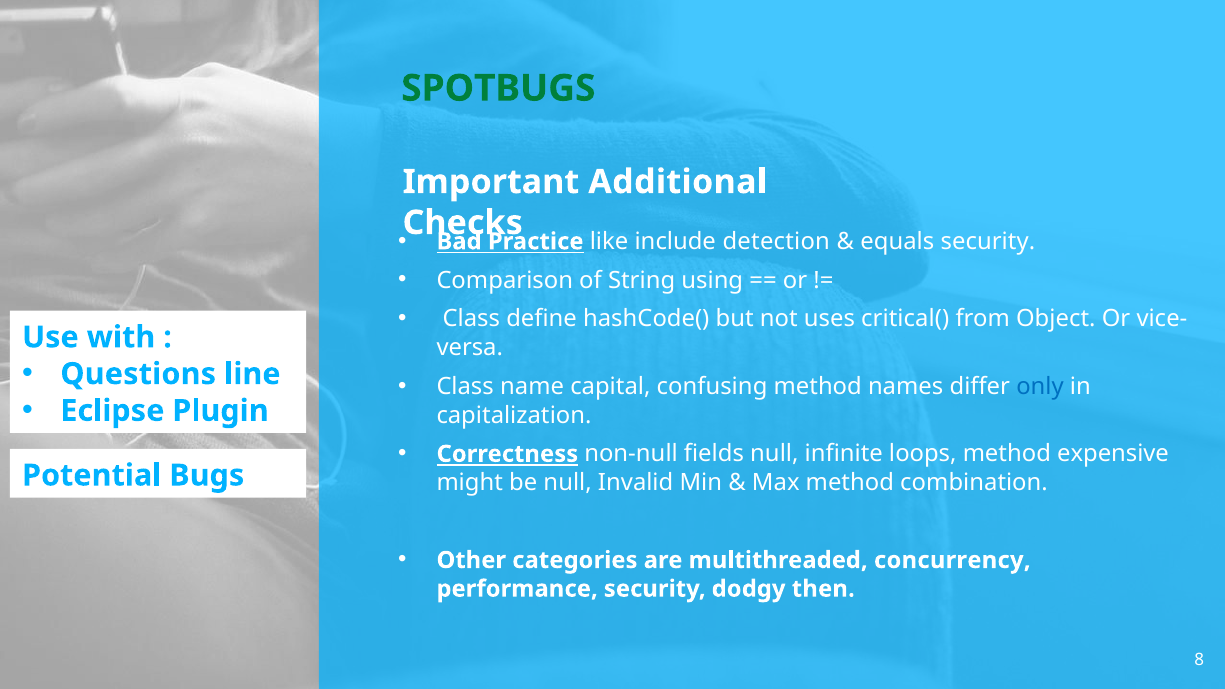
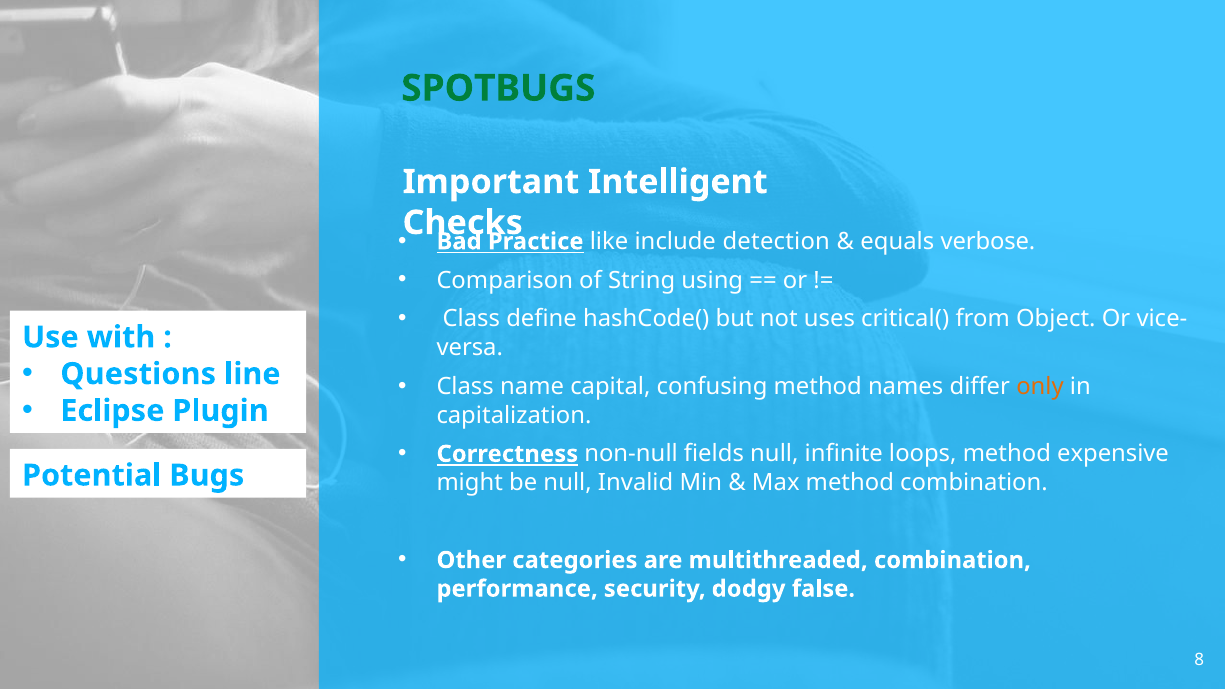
Additional: Additional -> Intelligent (678, 182)
equals security: security -> verbose (988, 242)
only colour: blue -> orange (1040, 387)
multithreaded concurrency: concurrency -> combination (952, 560)
then: then -> false (823, 589)
